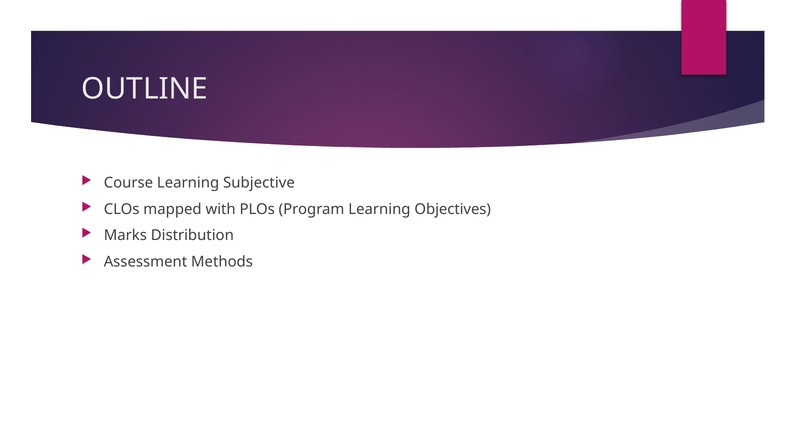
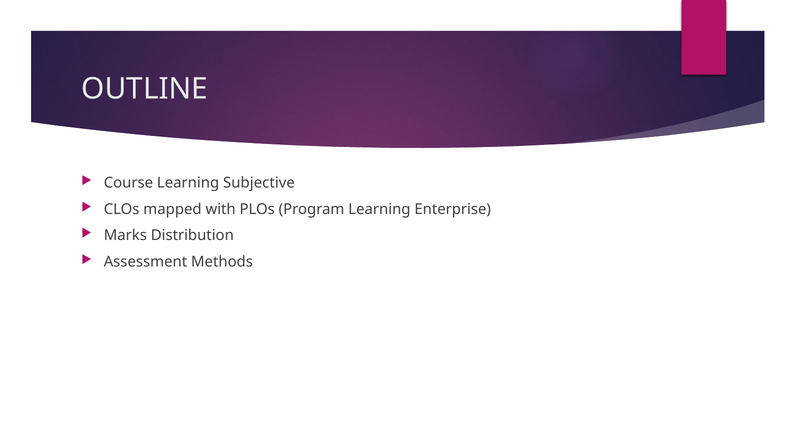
Objectives: Objectives -> Enterprise (453, 209)
